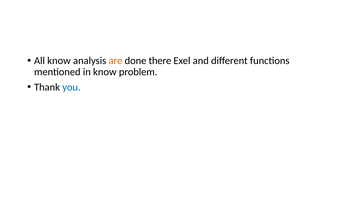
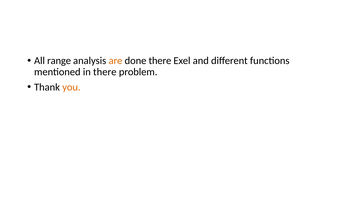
All know: know -> range (59, 61)
in know: know -> there (105, 72)
you colour: blue -> orange (71, 87)
